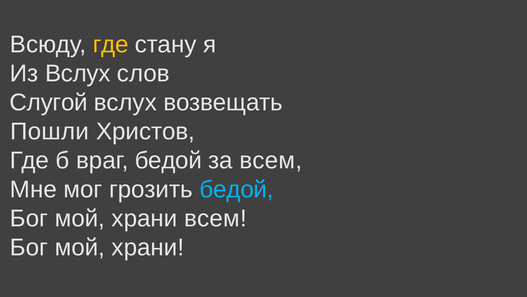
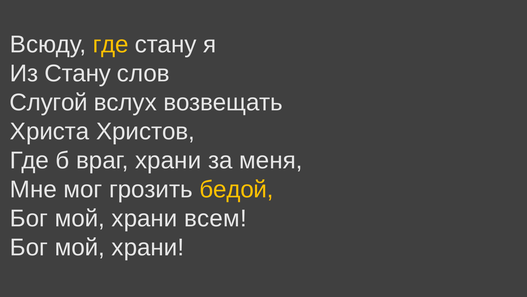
Из Вслух: Вслух -> Стану (78, 73)
Пошли: Пошли -> Христа (50, 131)
враг бедой: бедой -> храни (168, 160)
за всем: всем -> меня (271, 160)
бедой colour: light blue -> yellow (237, 189)
